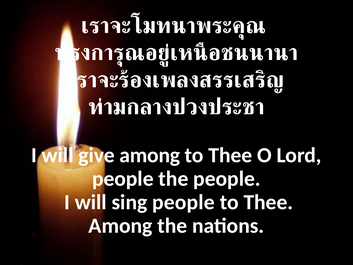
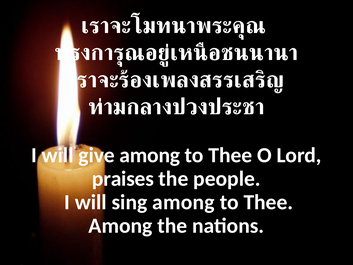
people: people -> praises (123, 179)
sing people: people -> among (183, 202)
